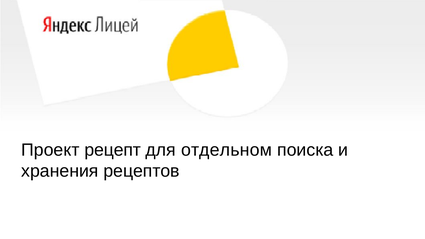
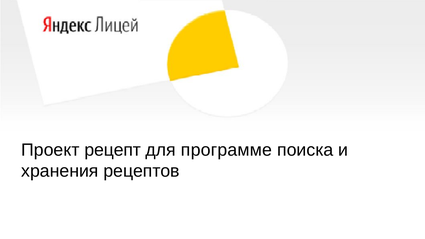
отдельном: отдельном -> программе (226, 150)
